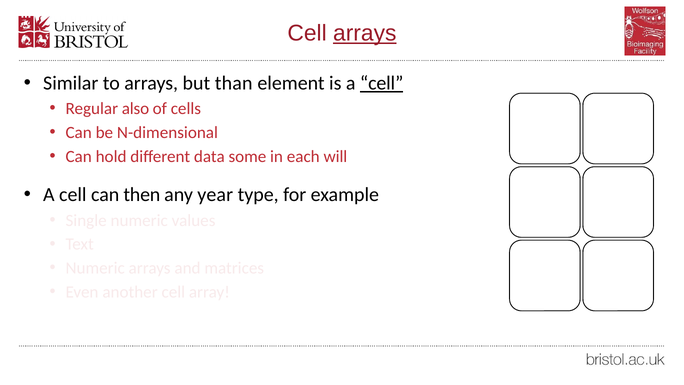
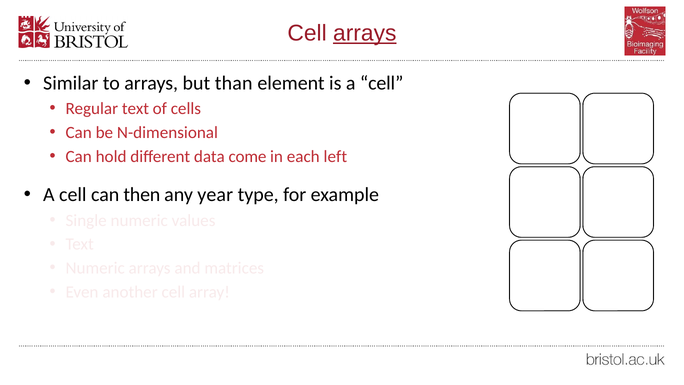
cell underline: present -> none (382, 83)
Regular also: also -> text (135, 108)
some: some -> come (247, 156)
will: will -> left (335, 156)
